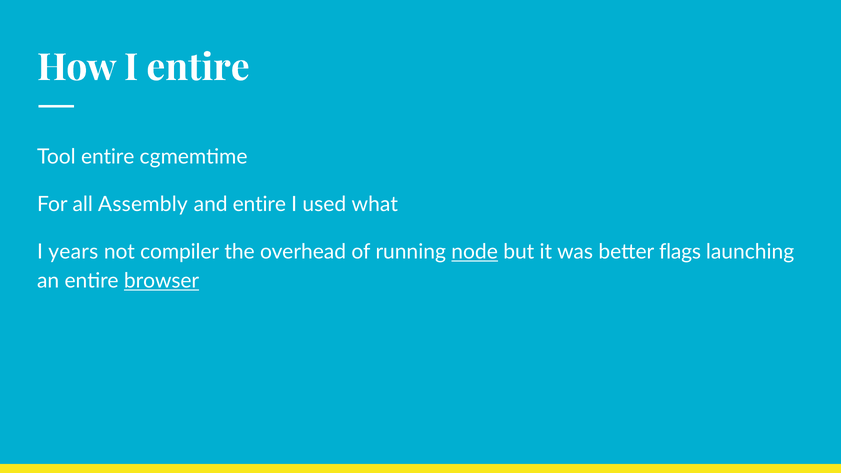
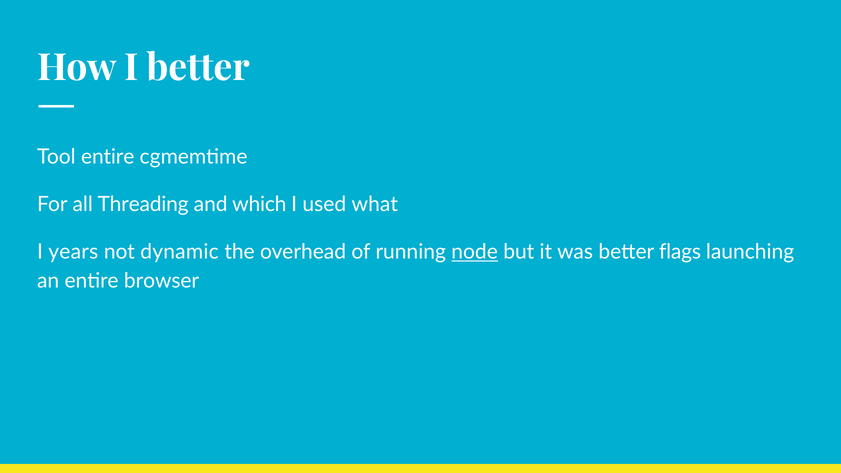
I entire: entire -> better (198, 68)
Assembly: Assembly -> Threading (143, 204)
and entire: entire -> which (259, 204)
compiler: compiler -> dynamic (179, 252)
browser underline: present -> none (162, 281)
